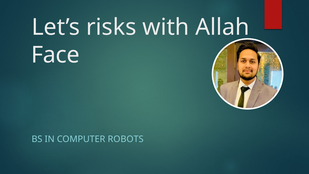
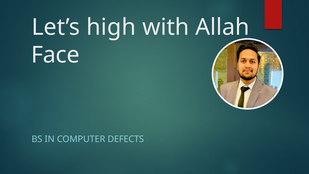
risks: risks -> high (111, 27)
ROBOTS: ROBOTS -> DEFECTS (126, 139)
